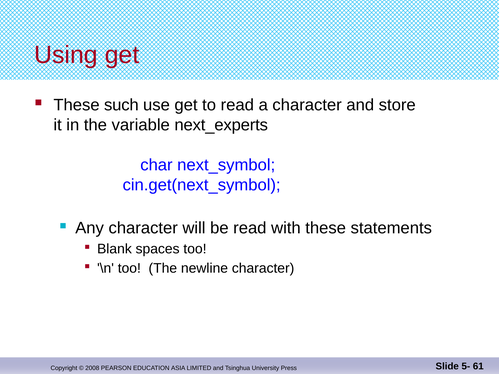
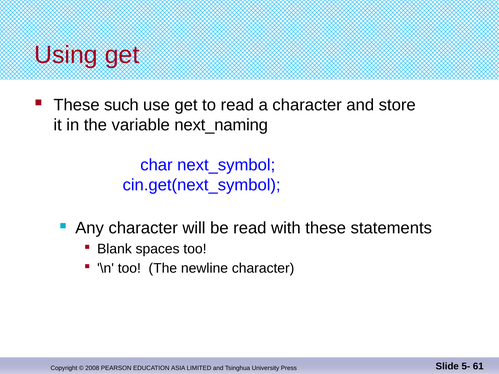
next_experts: next_experts -> next_naming (221, 125)
